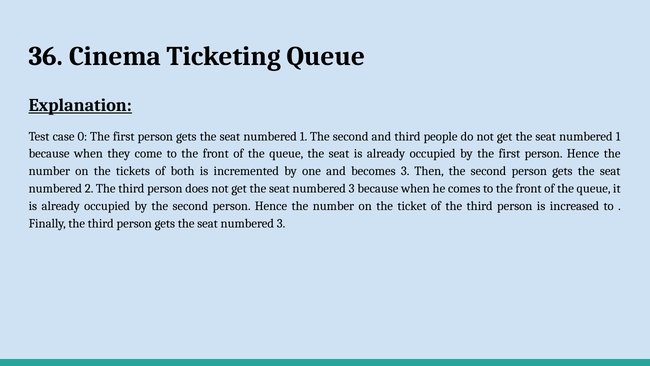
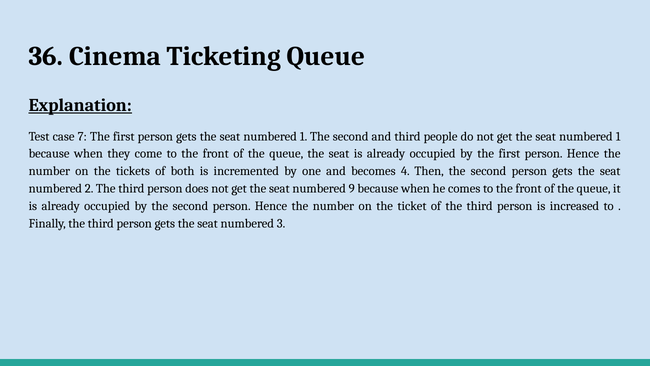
0: 0 -> 7 (82, 136)
becomes 3: 3 -> 4 (405, 171)
3: 3 -> 9 (352, 189)
